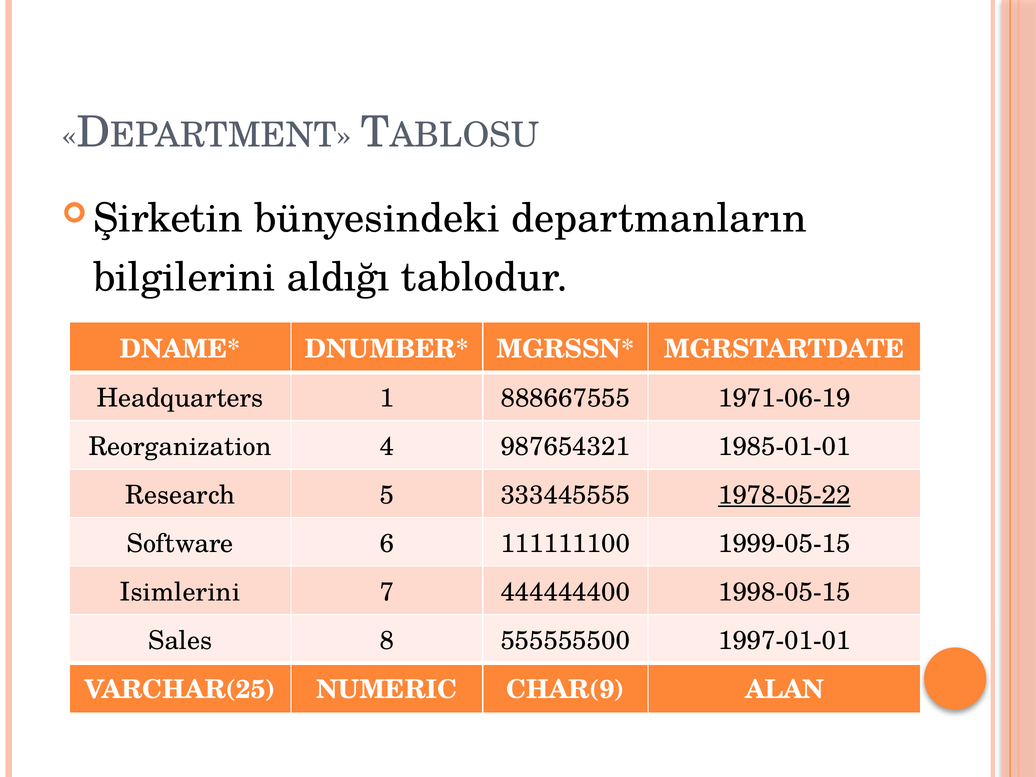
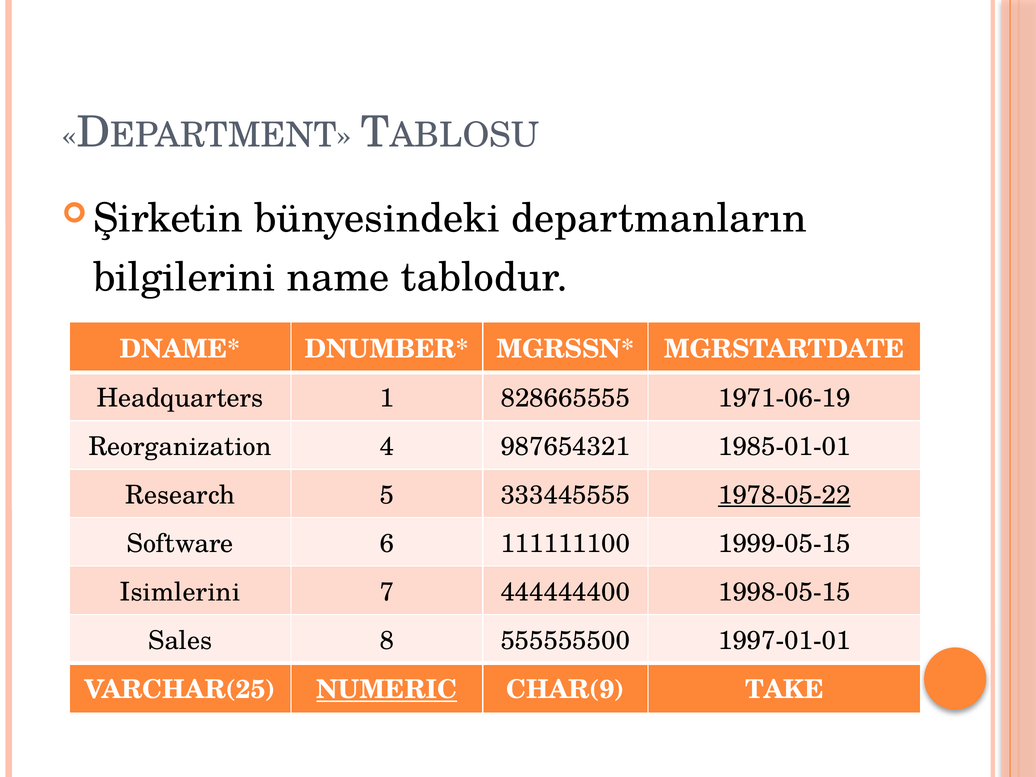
aldığı: aldığı -> name (338, 278)
888667555: 888667555 -> 828665555 (565, 398)
NUMERIC underline: none -> present (387, 690)
ALAN: ALAN -> TAKE (785, 690)
